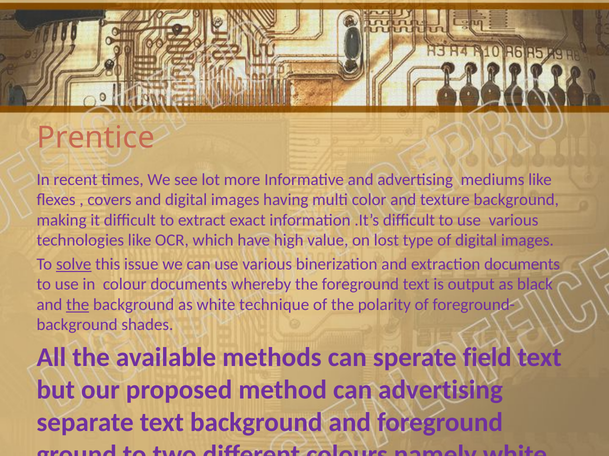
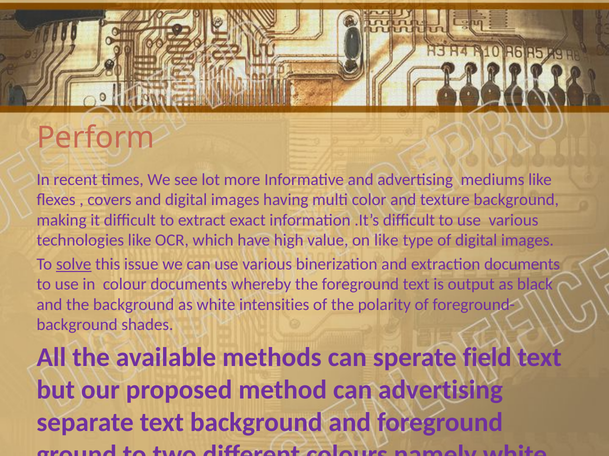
Prentice: Prentice -> Perform (96, 138)
on lost: lost -> like (386, 241)
the underline: present -> none (78, 305)
technique: technique -> intensities (274, 305)
